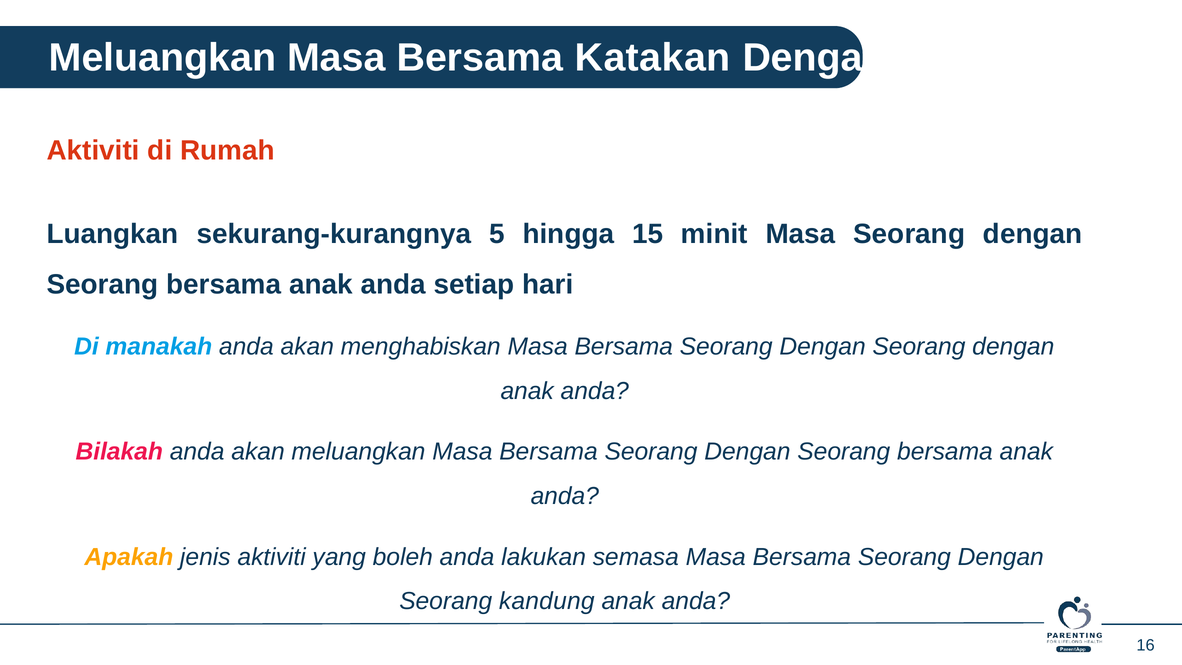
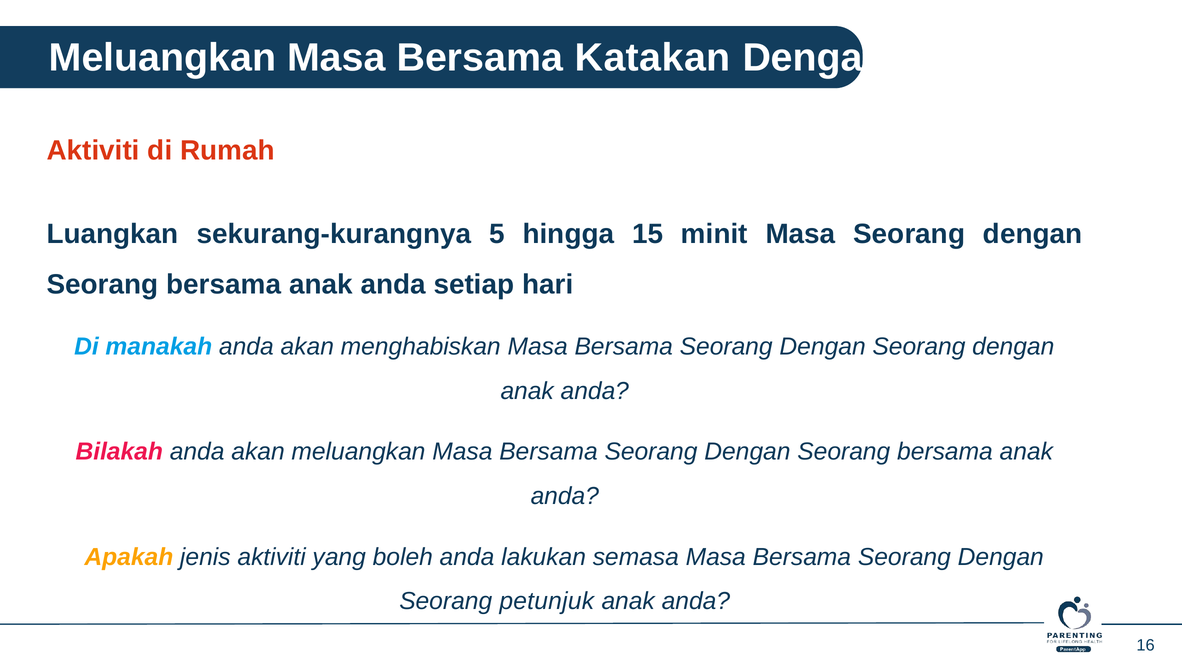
kandung: kandung -> petunjuk (547, 601)
